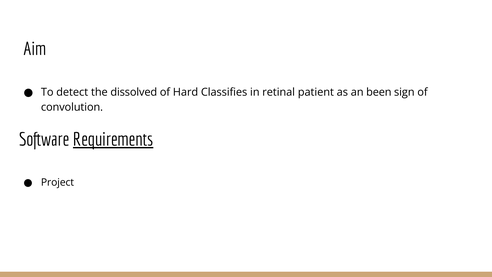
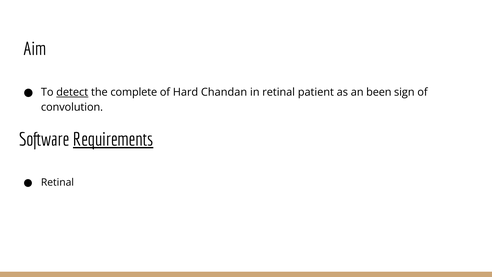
detect underline: none -> present (72, 92)
dissolved: dissolved -> complete (134, 92)
Classifies: Classifies -> Chandan (224, 92)
Project: Project -> Retinal (57, 182)
